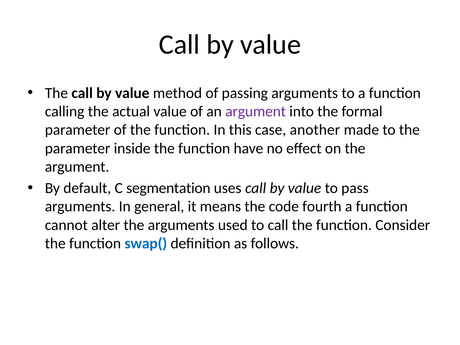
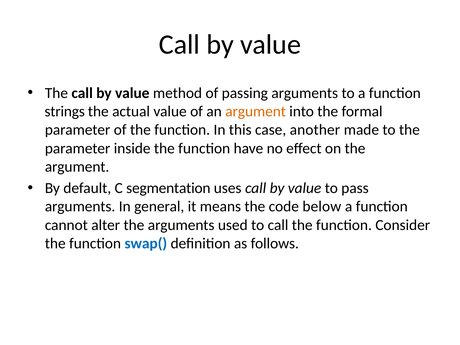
calling: calling -> strings (65, 111)
argument colour: purple -> orange (256, 111)
fourth: fourth -> below (322, 207)
